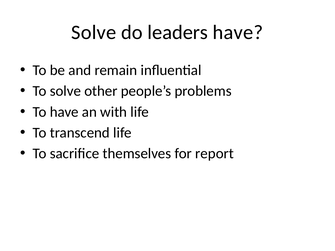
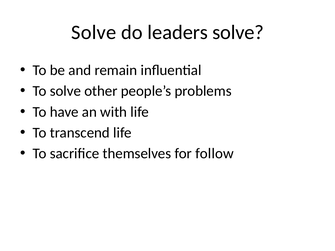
leaders have: have -> solve (238, 32)
report: report -> follow (215, 154)
